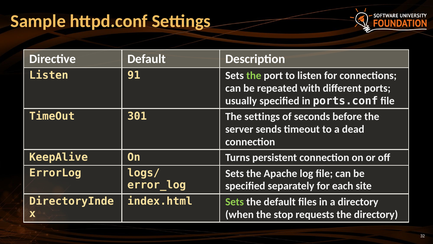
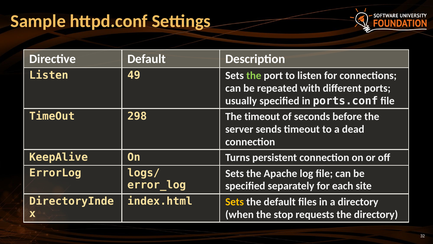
91: 91 -> 49 (134, 75)
301: 301 -> 298 (137, 116)
The settings: settings -> timeout (262, 117)
Sets colour: light green -> yellow (235, 202)
